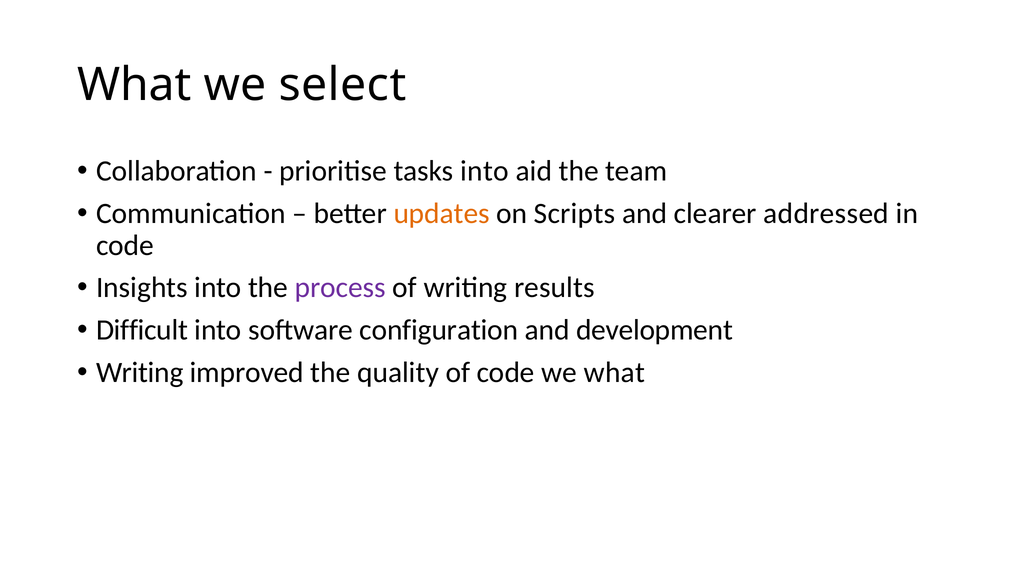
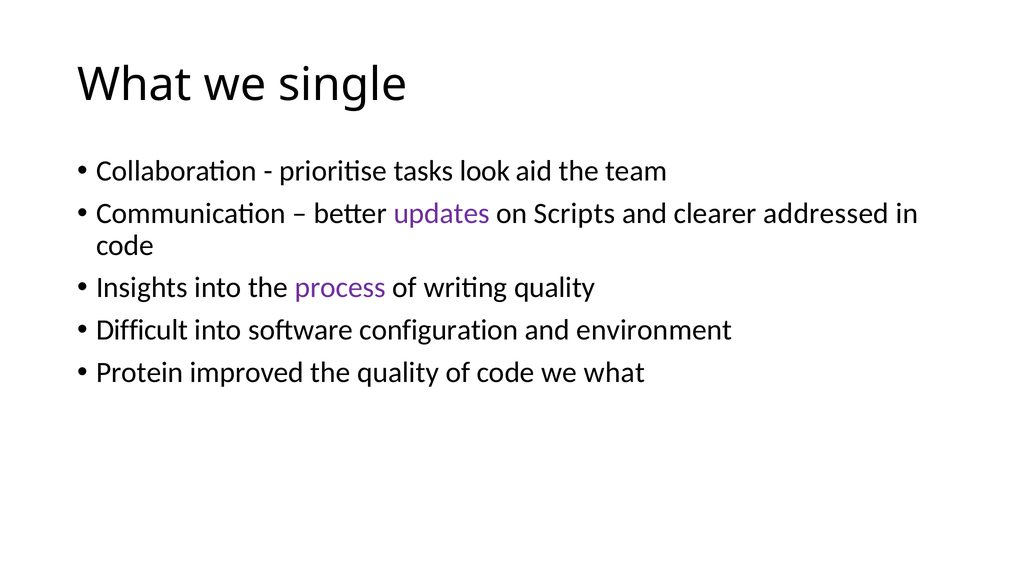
select: select -> single (343, 85)
tasks into: into -> look (485, 171)
updates colour: orange -> purple (442, 214)
writing results: results -> quality (555, 288)
development: development -> environment (654, 330)
Writing: Writing -> Protein (140, 373)
